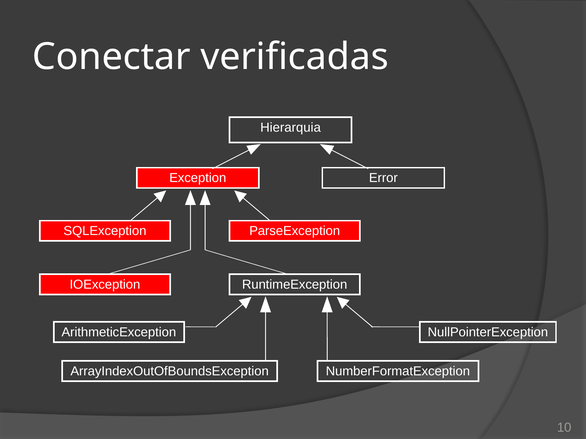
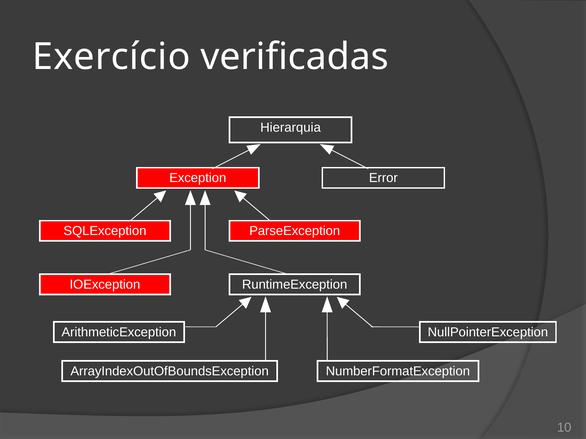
Conectar: Conectar -> Exercício (111, 57)
